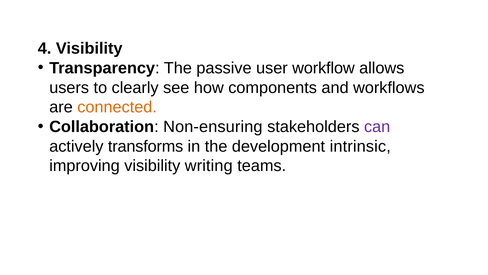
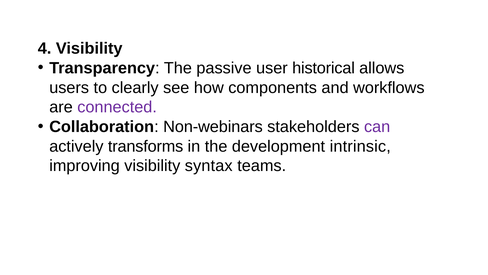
workflow: workflow -> historical (324, 68)
connected colour: orange -> purple (117, 107)
Non-ensuring: Non-ensuring -> Non-webinars (213, 127)
writing: writing -> syntax (209, 166)
